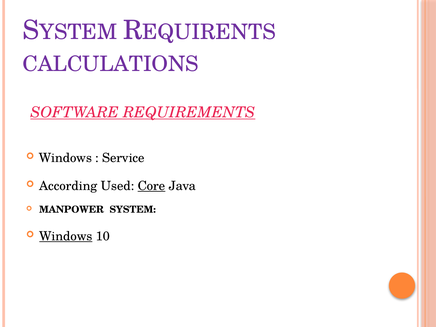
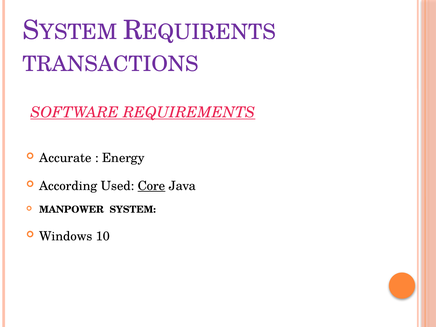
CALCULATIONS: CALCULATIONS -> TRANSACTIONS (111, 64)
Windows: Windows -> Accurate (65, 158)
Service: Service -> Energy (123, 158)
Windows underline: present -> none (66, 236)
